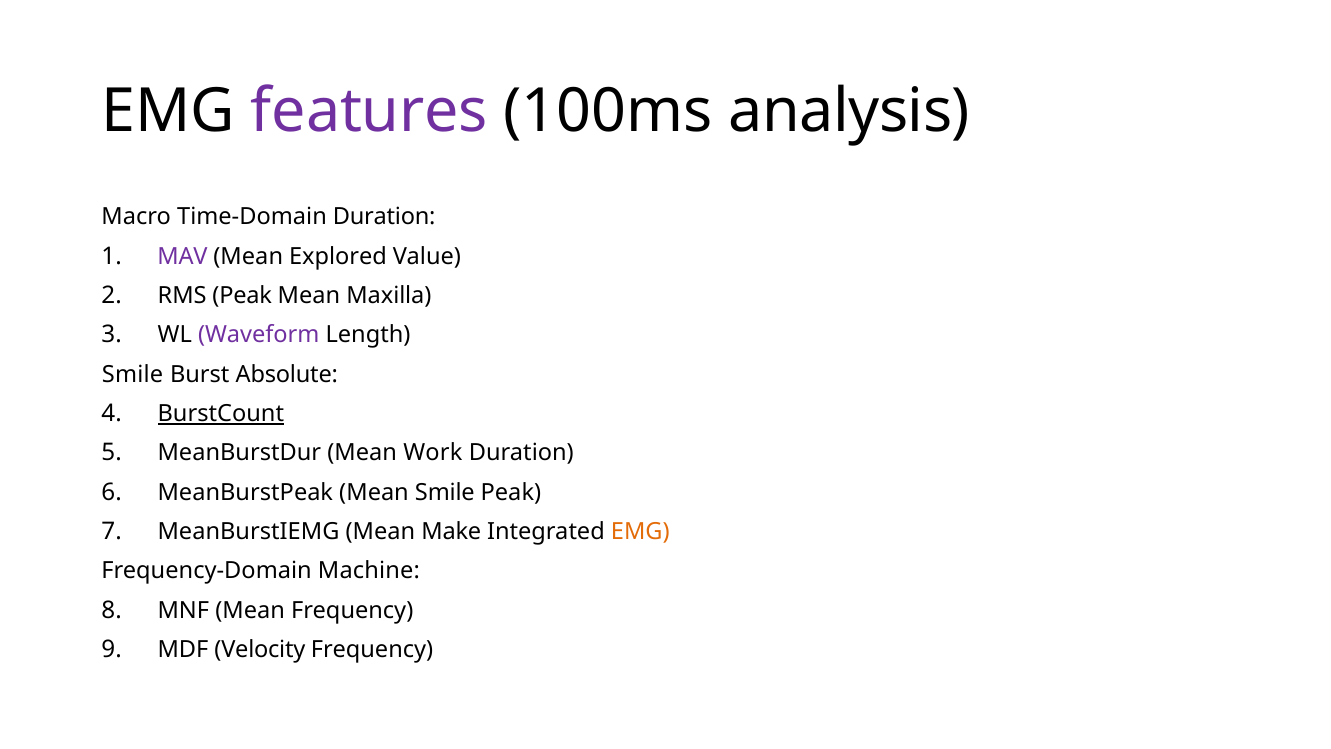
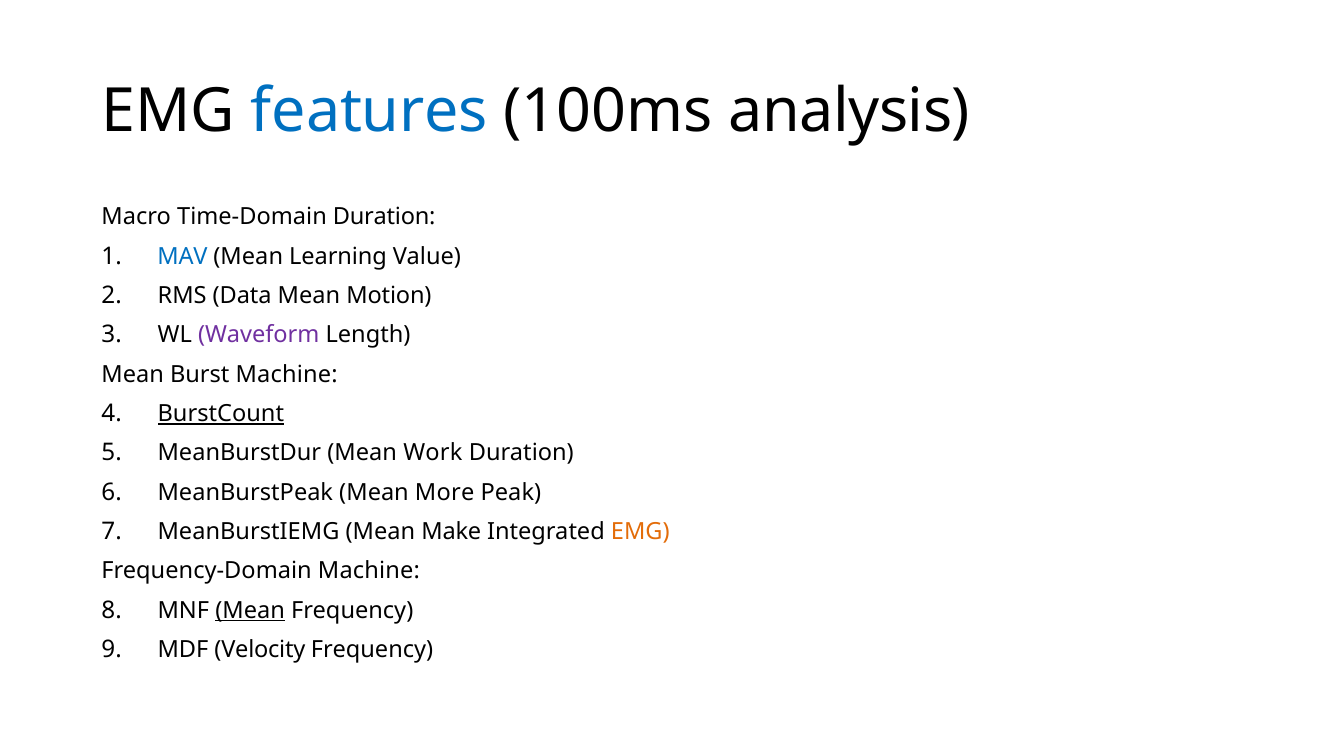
features colour: purple -> blue (369, 112)
MAV colour: purple -> blue (183, 256)
Explored: Explored -> Learning (338, 256)
RMS Peak: Peak -> Data (242, 296)
Maxilla: Maxilla -> Motion (389, 296)
Smile: Smile -> Mean (133, 374)
Burst Absolute: Absolute -> Machine (287, 374)
Mean Smile: Smile -> More (445, 492)
Mean underline: none -> present (250, 610)
